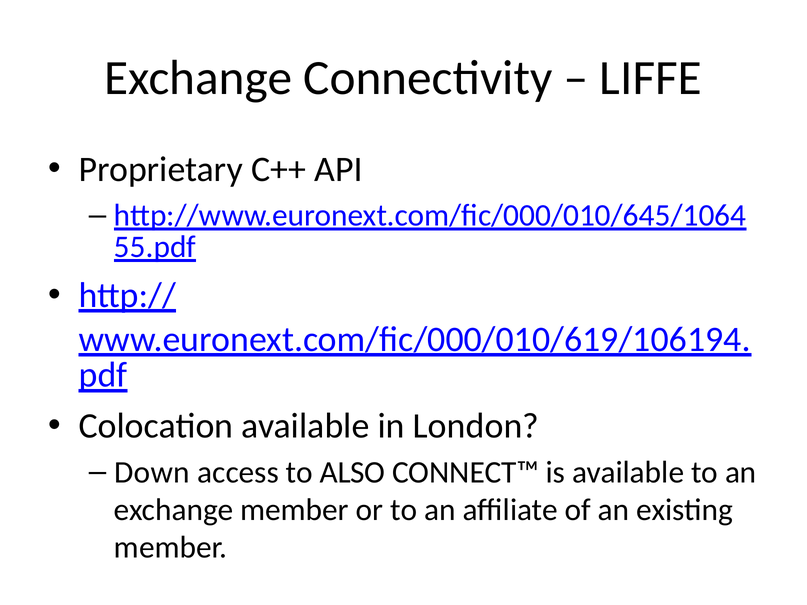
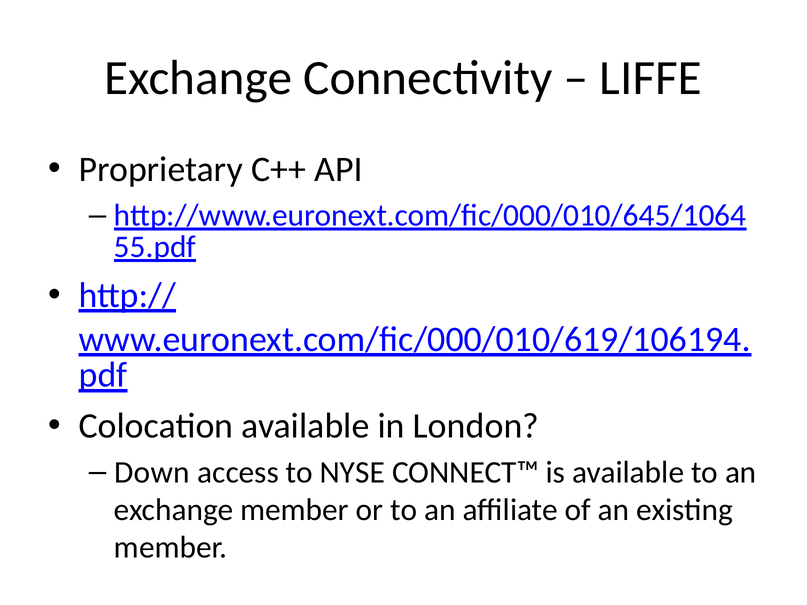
ALSO: ALSO -> NYSE (352, 473)
